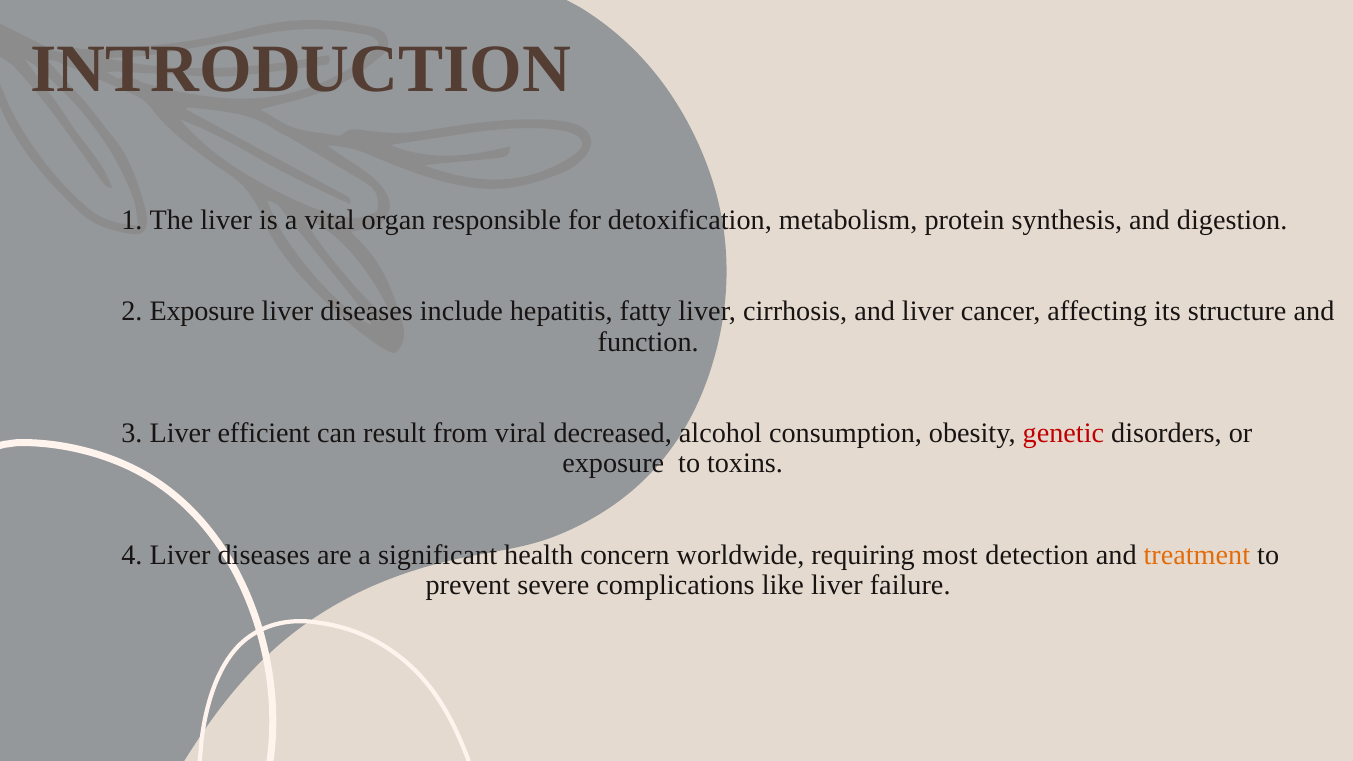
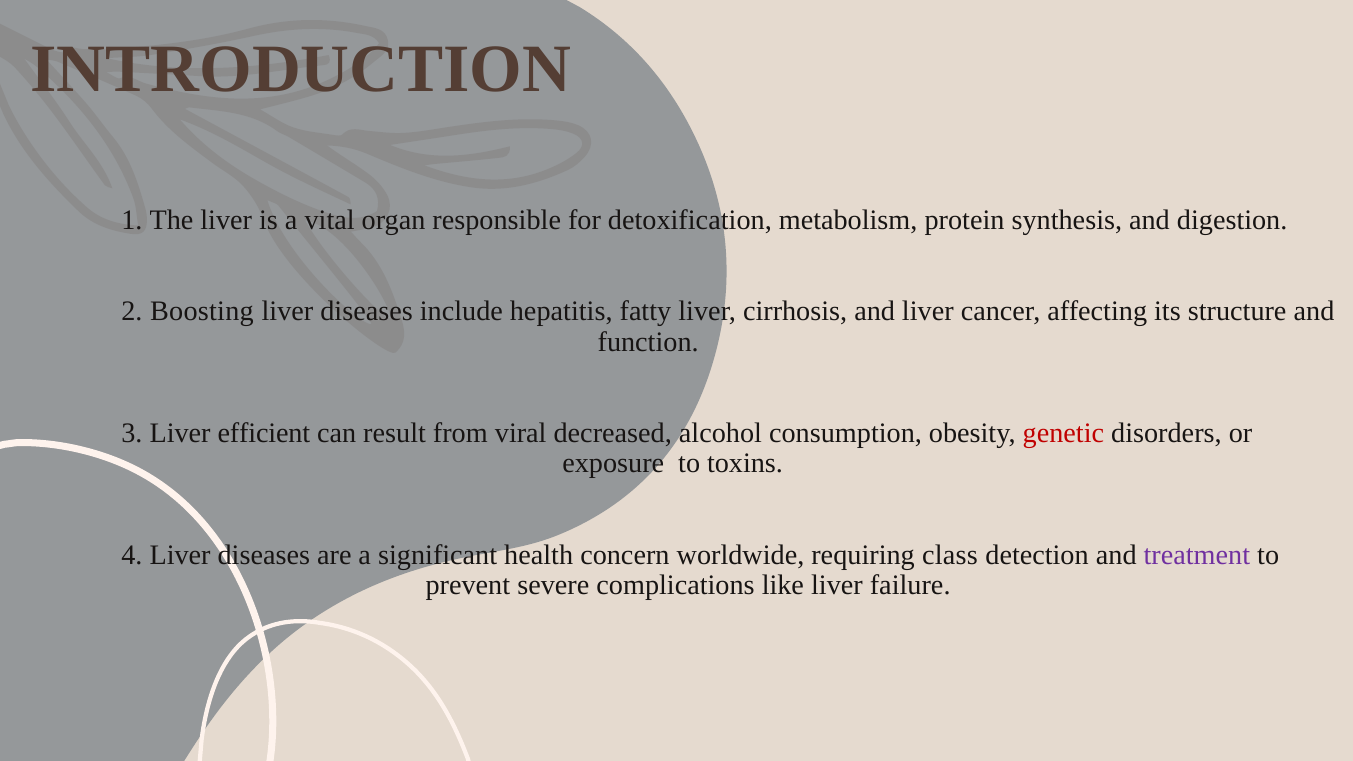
2 Exposure: Exposure -> Boosting (202, 311)
most: most -> class (950, 555)
treatment colour: orange -> purple (1197, 555)
